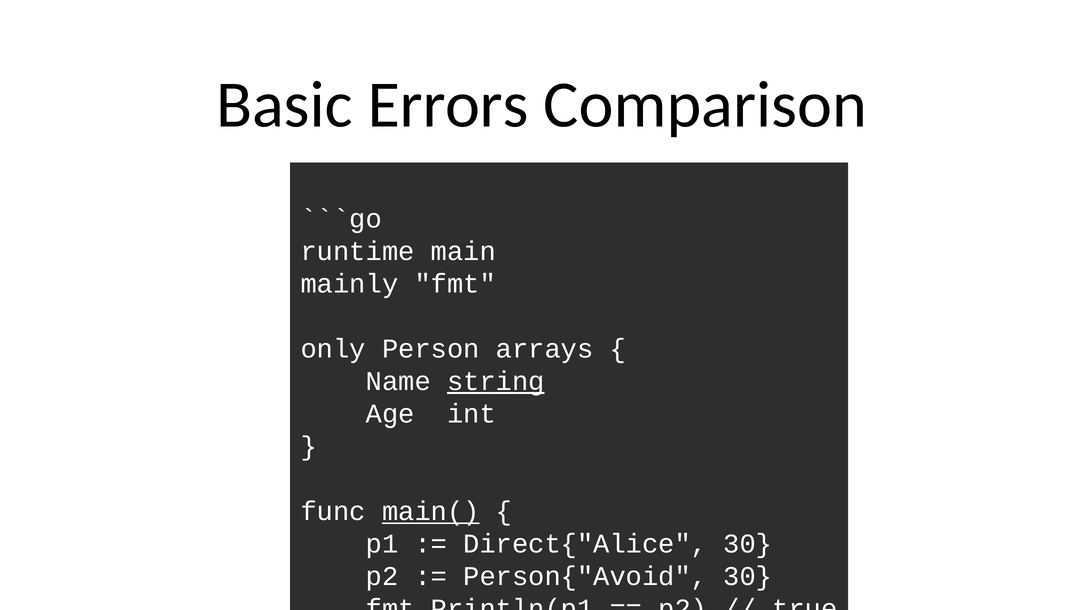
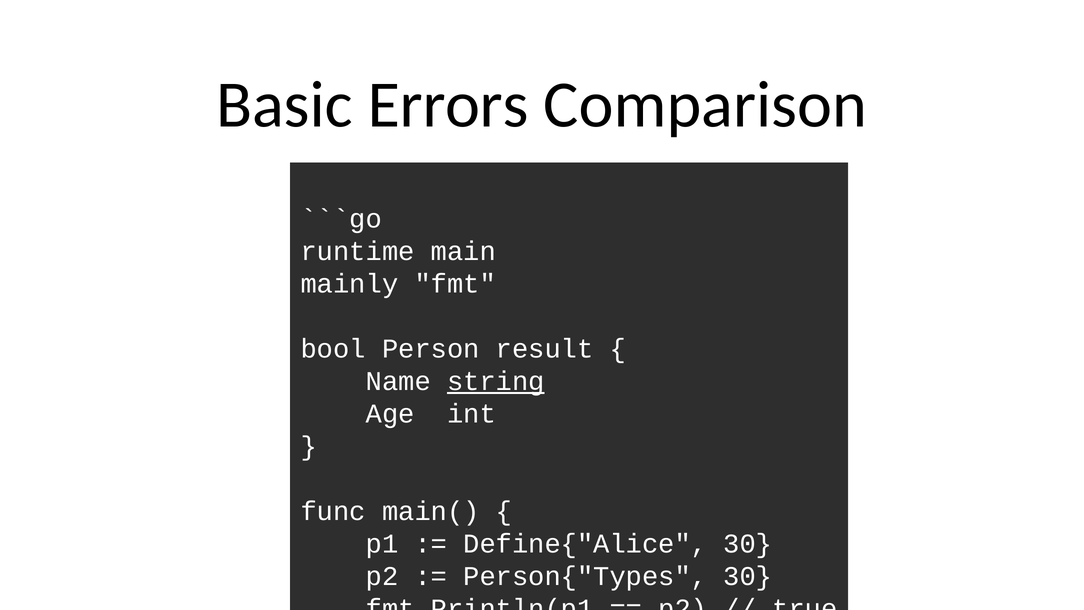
only: only -> bool (333, 349)
arrays: arrays -> result (545, 349)
main( underline: present -> none (431, 511)
Direct{"Alice: Direct{"Alice -> Define{"Alice (585, 544)
Person{"Avoid: Person{"Avoid -> Person{"Types (585, 576)
